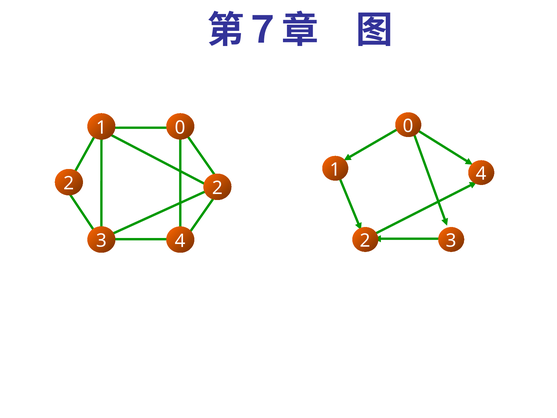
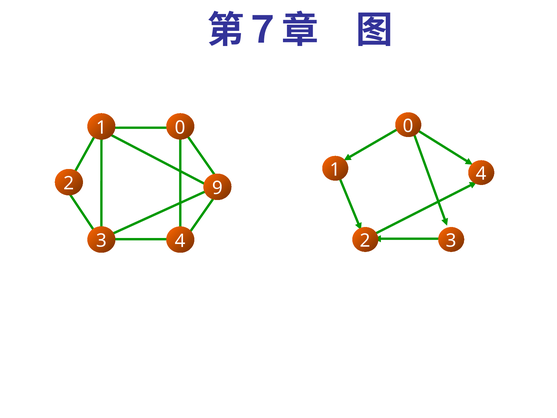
2 2: 2 -> 9 (217, 188)
